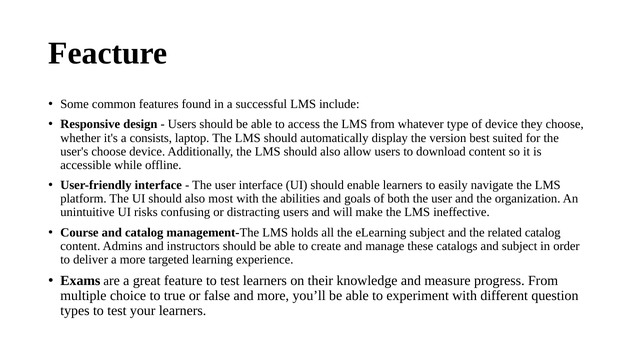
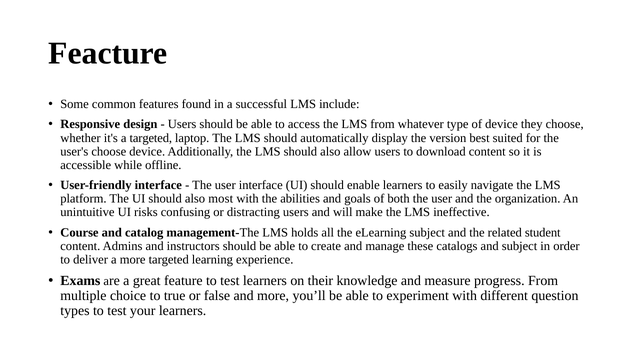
a consists: consists -> targeted (151, 138)
related catalog: catalog -> student (543, 233)
